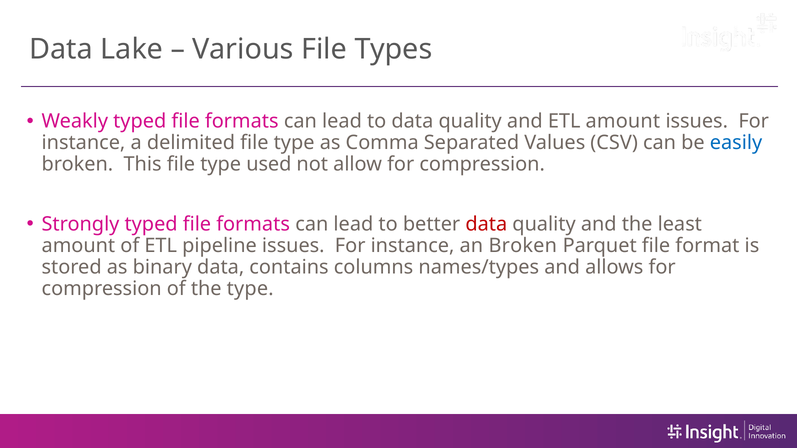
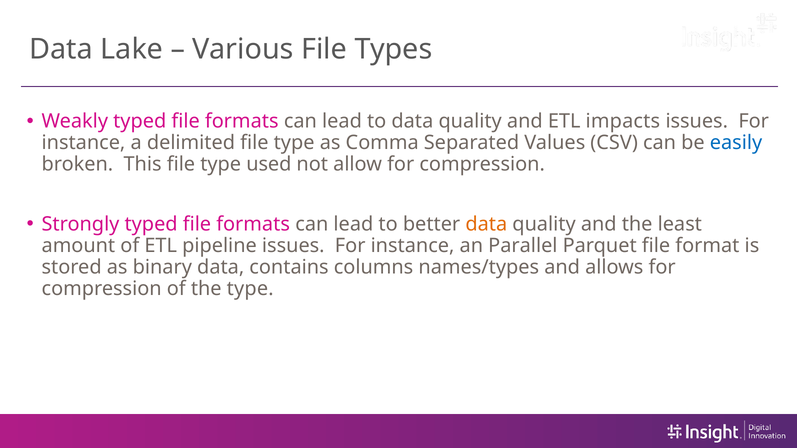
ETL amount: amount -> impacts (623, 121)
data colour: red -> orange (486, 224)
an Broken: Broken -> Parallel (523, 246)
